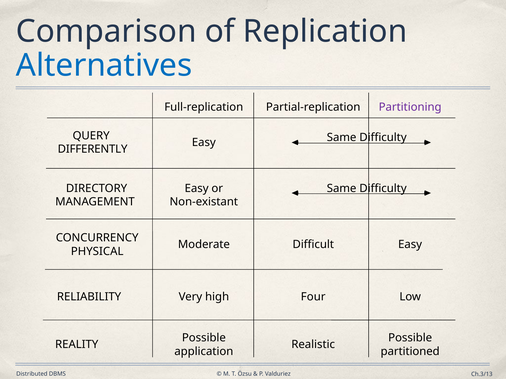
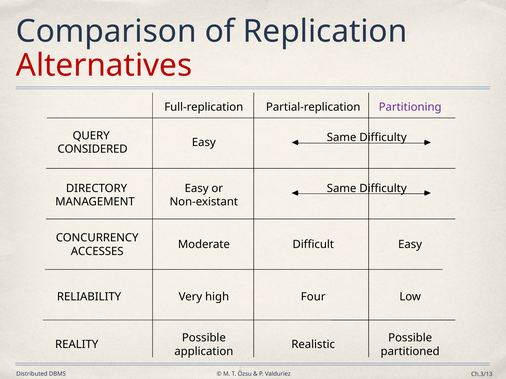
Alternatives colour: blue -> red (104, 66)
DIFFERENTLY: DIFFERENTLY -> CONSIDERED (93, 149)
PHYSICAL: PHYSICAL -> ACCESSES (97, 252)
